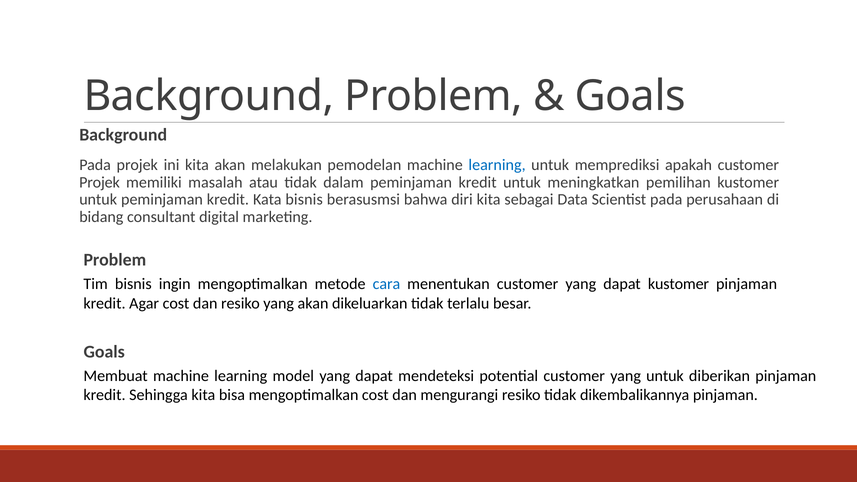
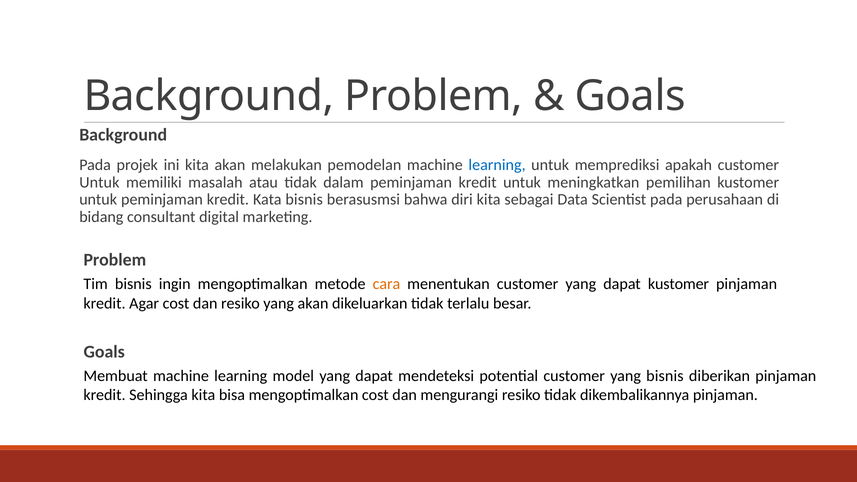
Projek: Projek -> Untuk (99, 182)
cara colour: blue -> orange (386, 284)
yang untuk: untuk -> bisnis (665, 376)
